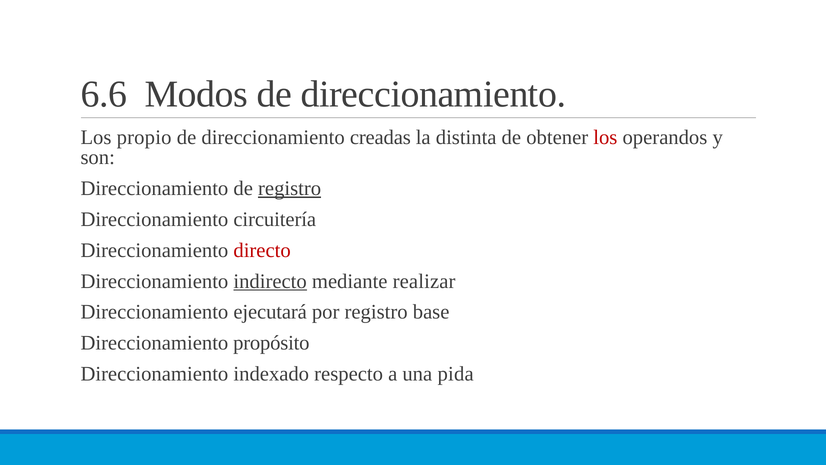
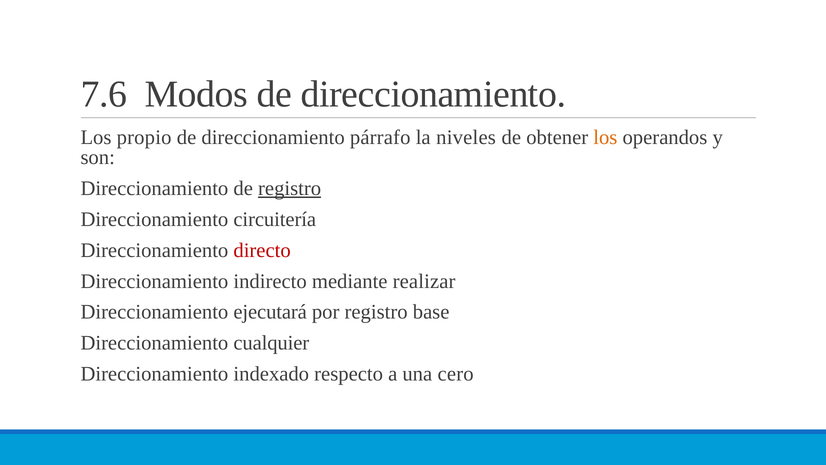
6.6: 6.6 -> 7.6 (104, 94)
creadas: creadas -> párrafo (380, 137)
distinta: distinta -> niveles (466, 137)
los colour: red -> orange (605, 137)
indirecto underline: present -> none (270, 281)
propósito: propósito -> cualquier (271, 343)
pida: pida -> cero (456, 374)
